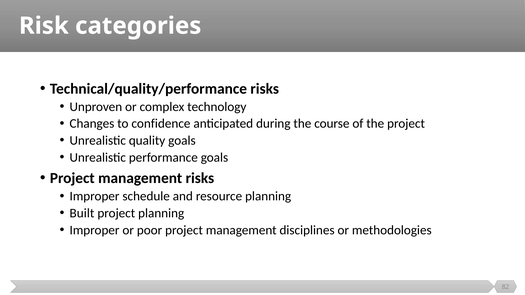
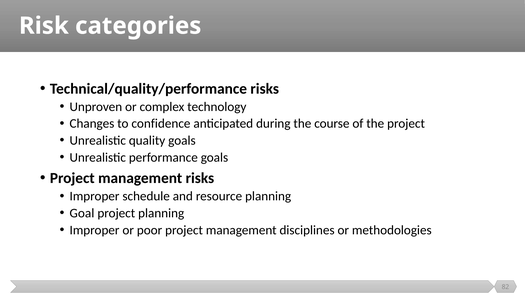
Built: Built -> Goal (82, 213)
